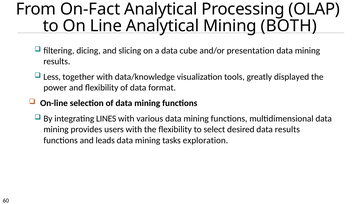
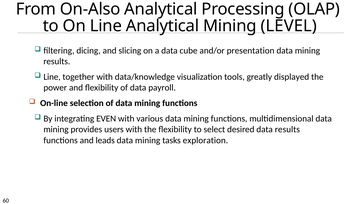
On-Fact: On-Fact -> On-Also (90, 9)
BOTH: BOTH -> LEVEL (289, 26)
Less: Less -> Line (52, 77)
format: format -> payroll (162, 88)
LINES: LINES -> EVEN (106, 119)
